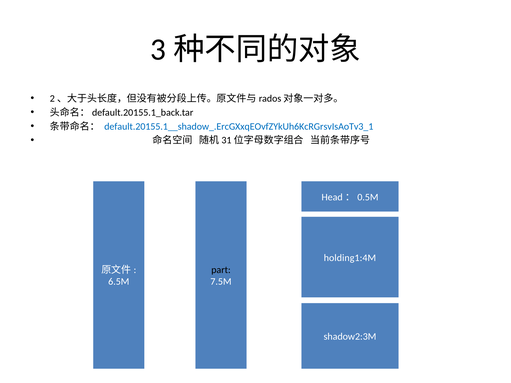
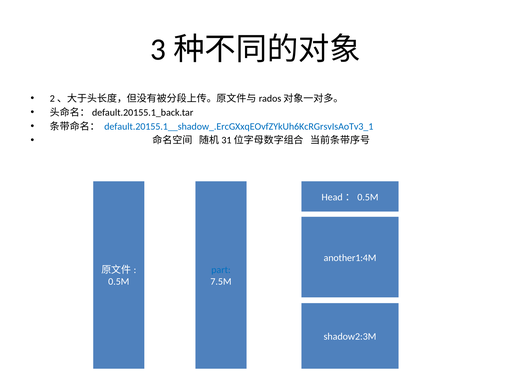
holding1:4M: holding1:4M -> another1:4M (350, 258)
part colour: black -> blue (221, 270)
6.5M: 6.5M -> 0.5M (119, 282)
